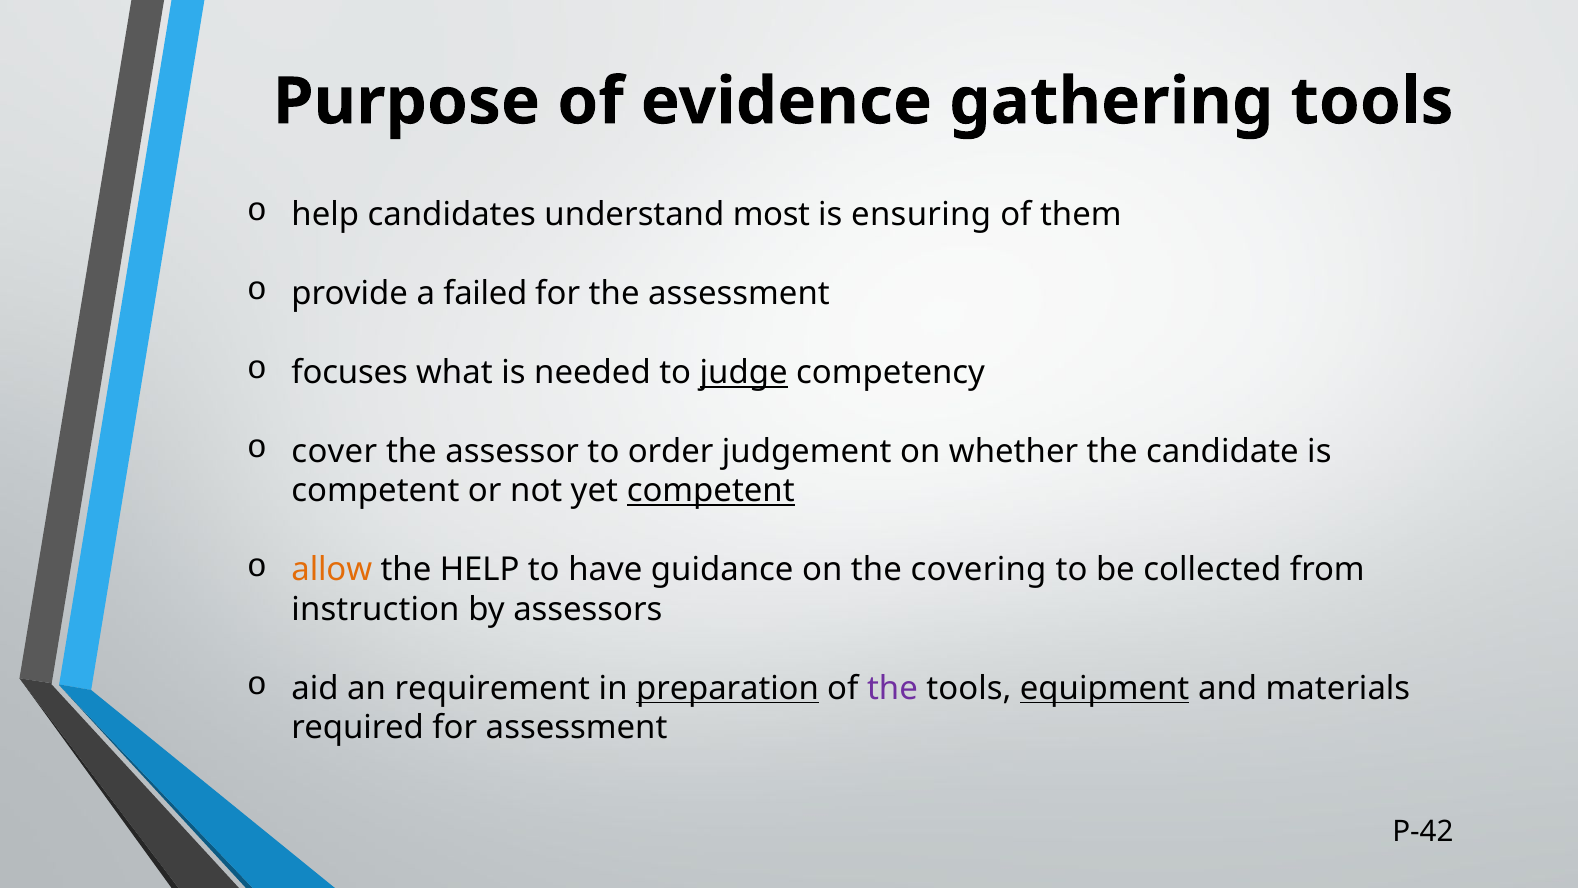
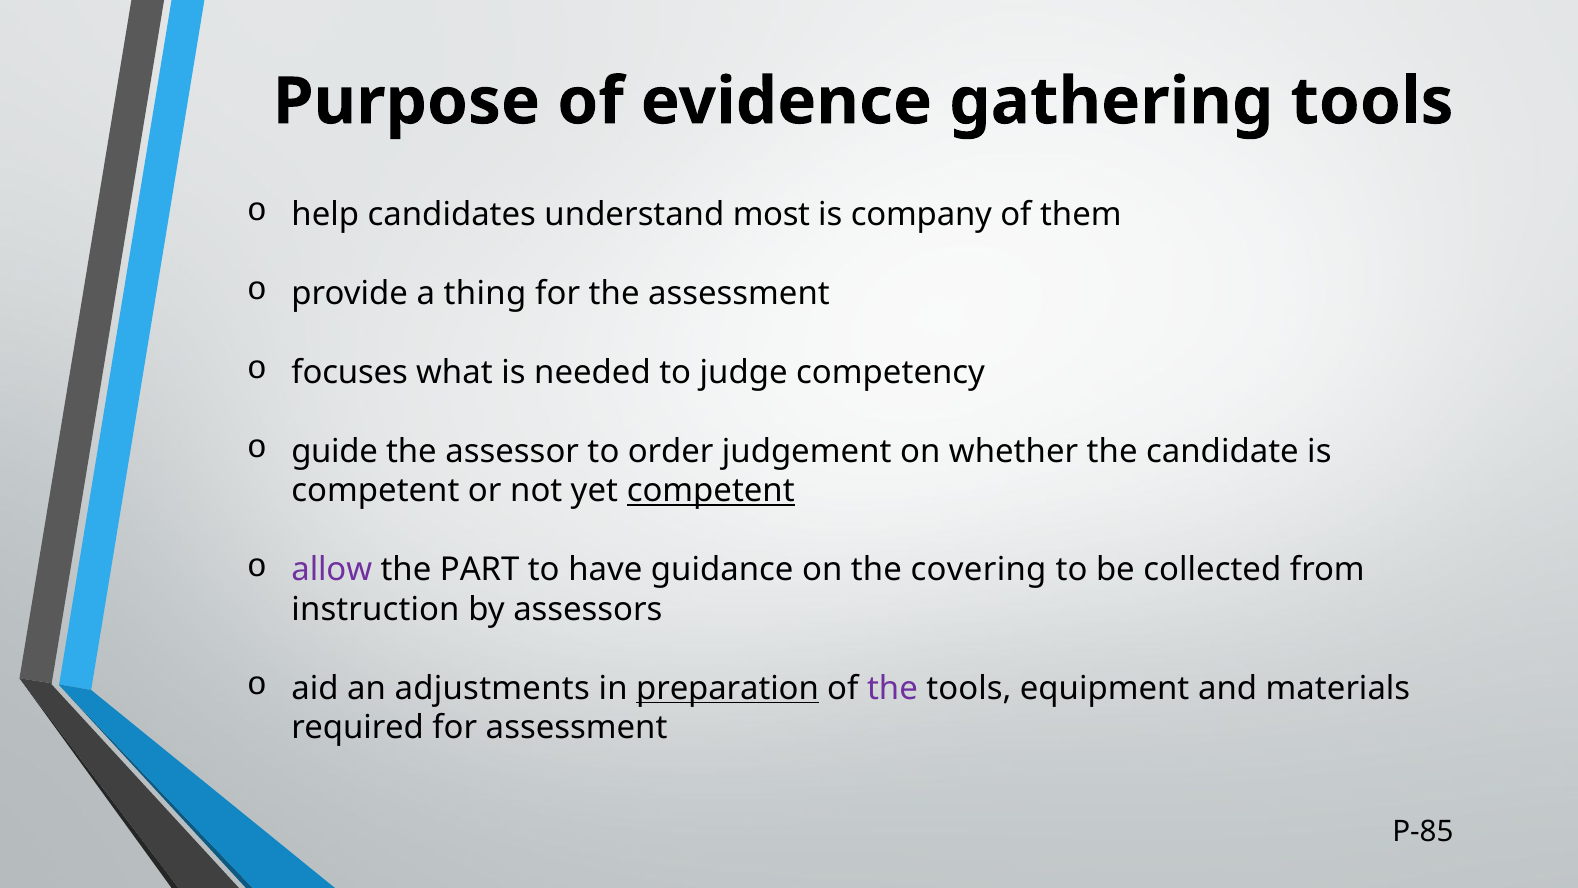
ensuring: ensuring -> company (921, 214)
failed: failed -> thing (485, 293)
judge underline: present -> none (744, 372)
cover: cover -> guide (335, 451)
allow colour: orange -> purple (332, 570)
the HELP: HELP -> PART (480, 570)
requirement: requirement -> adjustments (492, 688)
equipment underline: present -> none (1105, 688)
P-42: P-42 -> P-85 (1423, 832)
